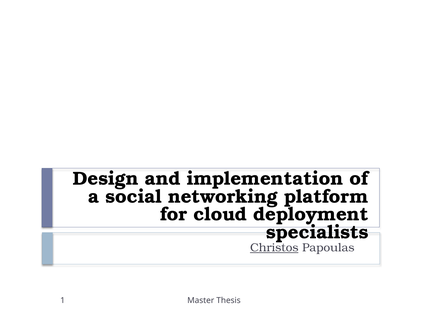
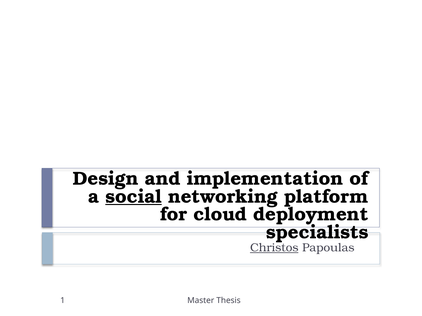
social underline: none -> present (134, 197)
